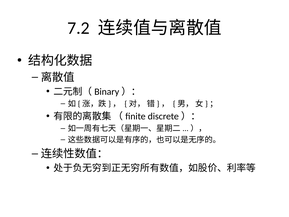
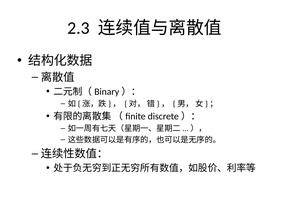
7.2: 7.2 -> 2.3 (78, 28)
